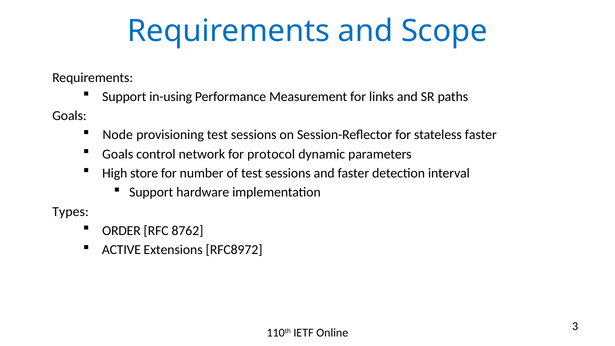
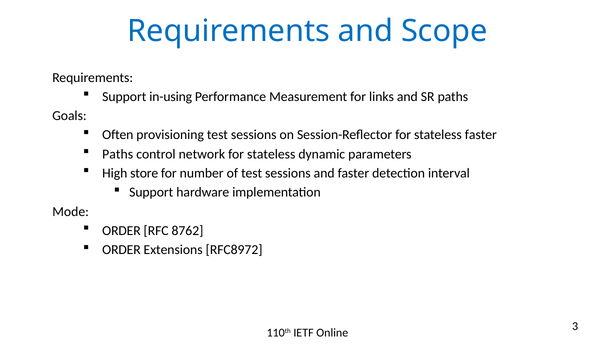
Node: Node -> Often (118, 135)
Goals: Goals -> Paths (118, 154)
protocol: protocol -> stateless (271, 154)
Types: Types -> Mode (71, 211)
ACTIVE: ACTIVE -> ORDER (121, 250)
